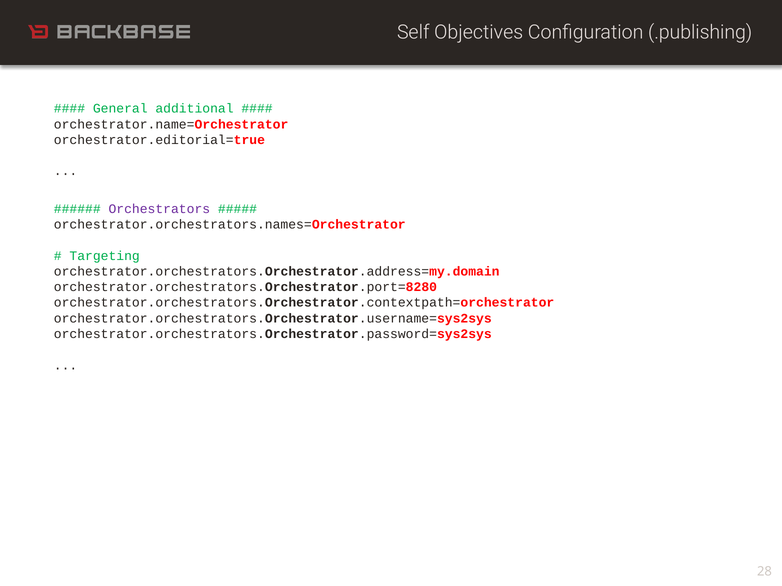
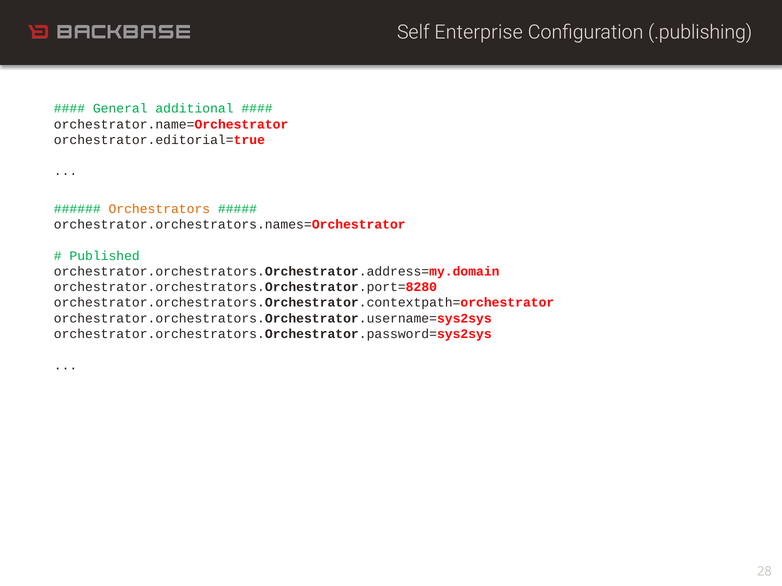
Objectives: Objectives -> Enterprise (479, 33)
Orchestrators colour: purple -> orange (159, 209)
Targeting: Targeting -> Published (105, 256)
